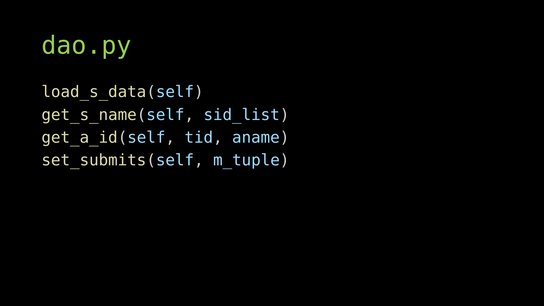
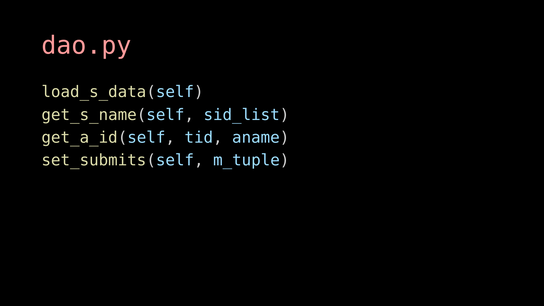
dao.py colour: light green -> pink (86, 46)
